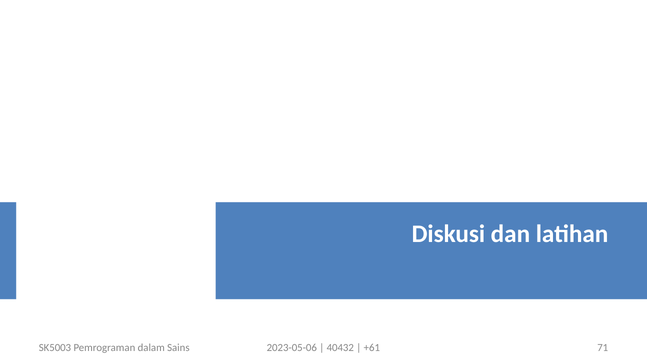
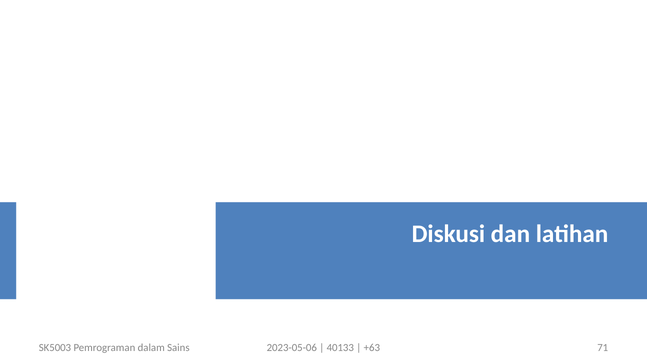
40432: 40432 -> 40133 (340, 348)
+61: +61 -> +63 (372, 348)
